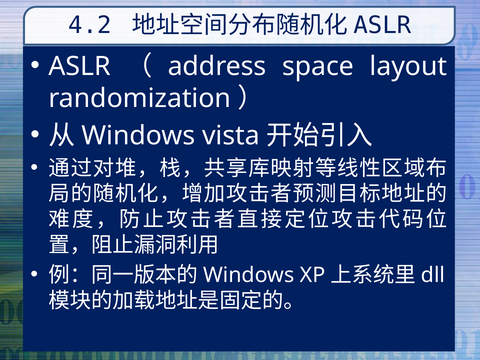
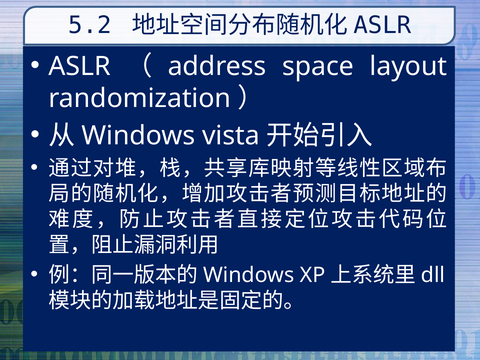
4.2: 4.2 -> 5.2 (90, 25)
